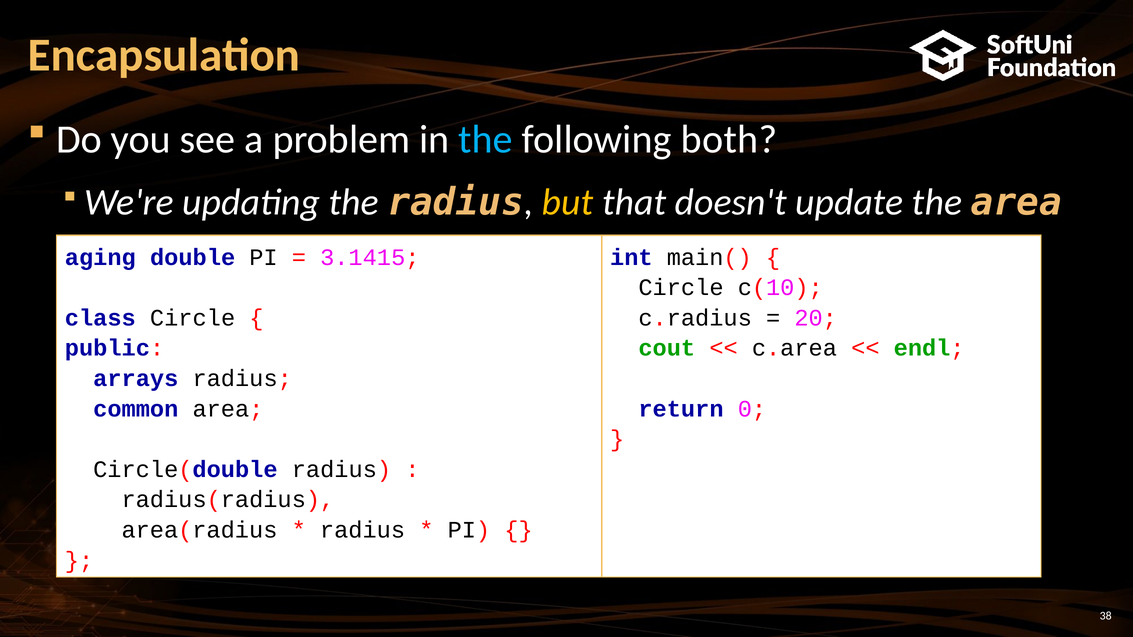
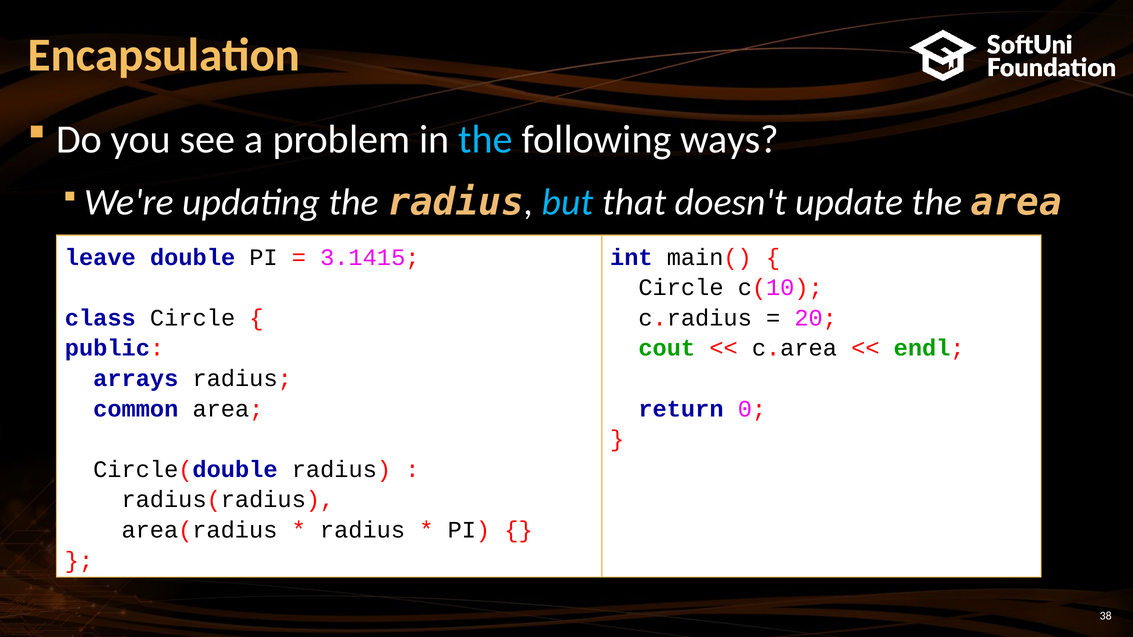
both: both -> ways (729, 140)
but colour: yellow -> light blue (568, 203)
aging: aging -> leave (100, 257)
